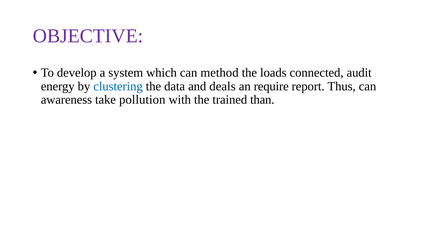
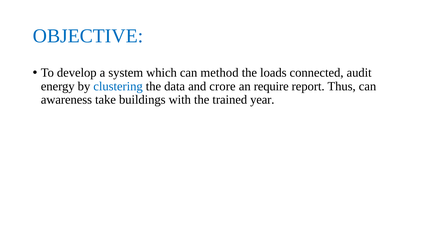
OBJECTIVE colour: purple -> blue (88, 36)
deals: deals -> crore (223, 86)
pollution: pollution -> buildings (142, 100)
than: than -> year (262, 100)
